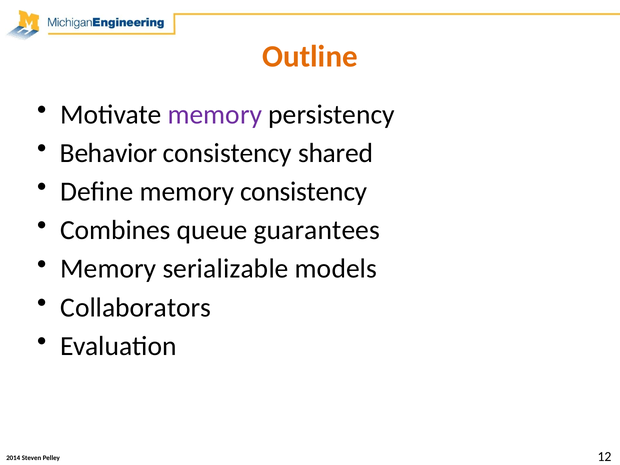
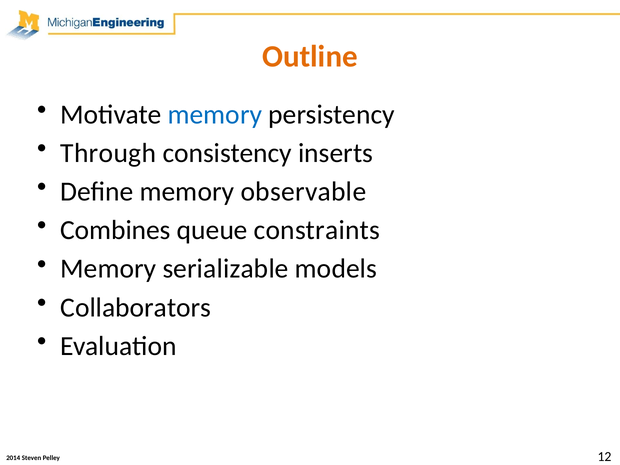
memory colour: purple -> blue (215, 115)
Behavior: Behavior -> Through (108, 153)
shared: shared -> inserts (336, 153)
memory consistency: consistency -> observable (303, 192)
guarantees: guarantees -> constraints (317, 230)
